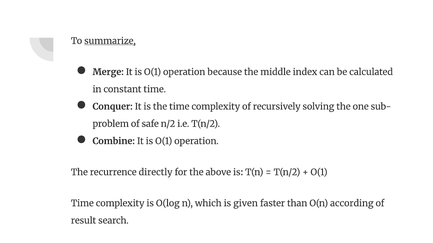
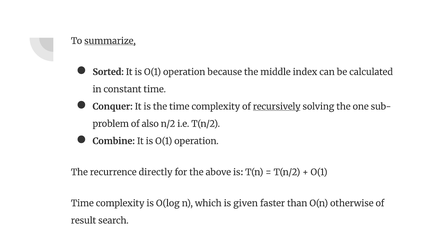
Merge: Merge -> Sorted (108, 72)
recursively underline: none -> present (277, 107)
safe: safe -> also (150, 124)
according: according -> otherwise (352, 204)
